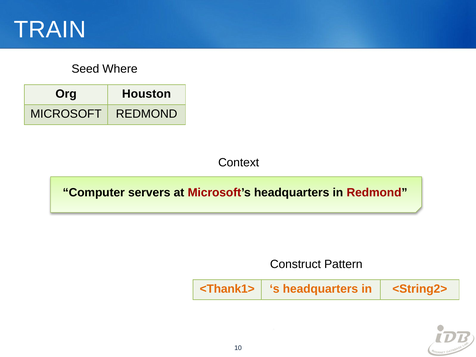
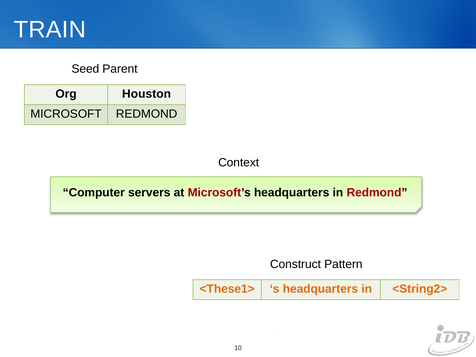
Where: Where -> Parent (120, 69)
<Thank1>: <Thank1> -> <These1> (227, 289)
